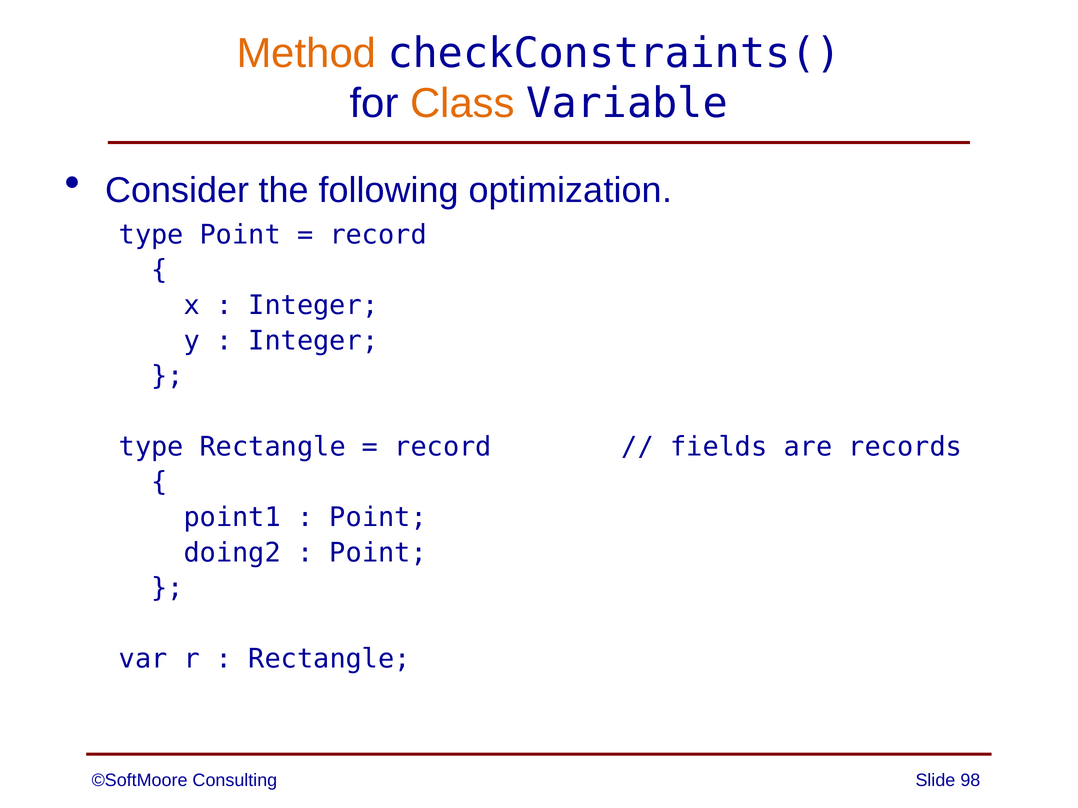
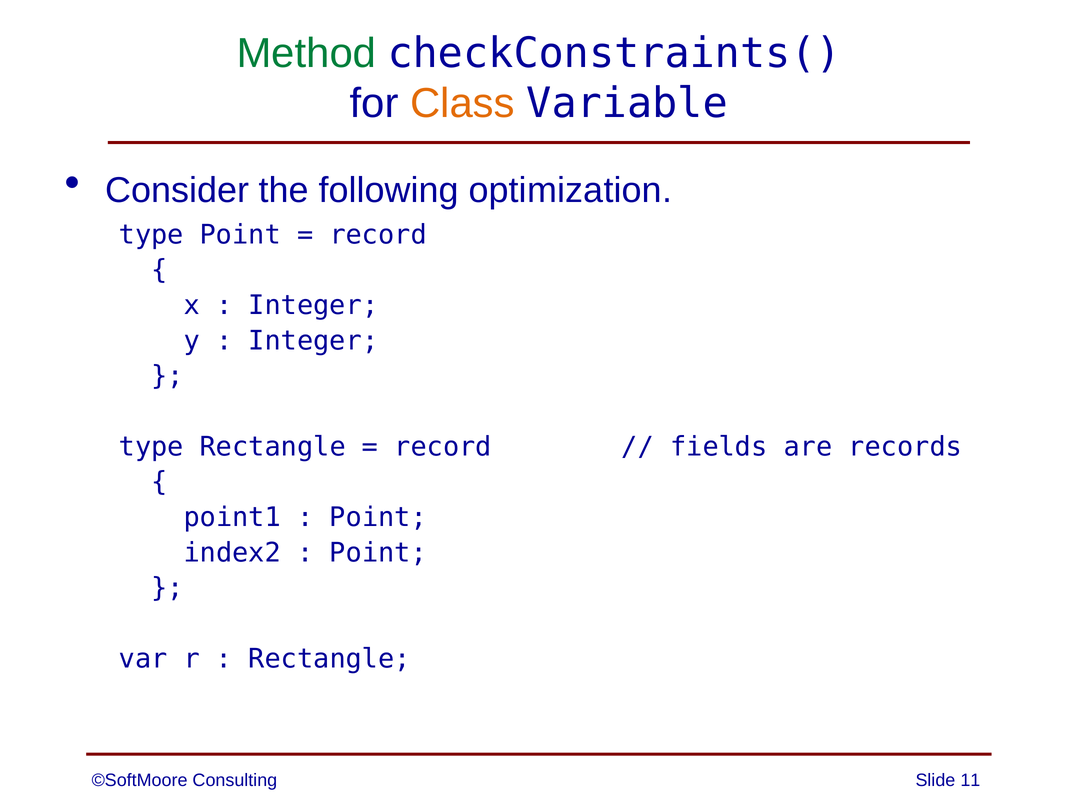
Method colour: orange -> green (306, 53)
doing2: doing2 -> index2 (232, 553)
98: 98 -> 11 (970, 781)
